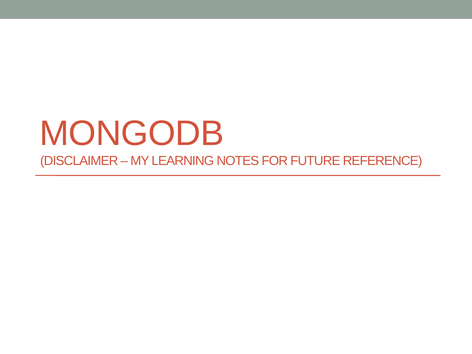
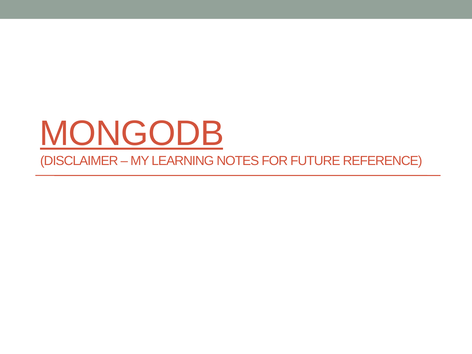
MONGODB underline: none -> present (132, 133)
